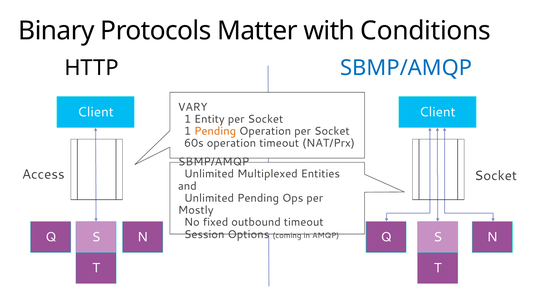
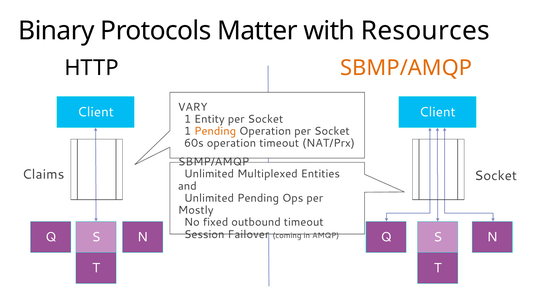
Conditions: Conditions -> Resources (425, 31)
SBMP/AMQP colour: blue -> orange (406, 68)
Access: Access -> Claims (43, 174)
Options: Options -> Failover (248, 234)
